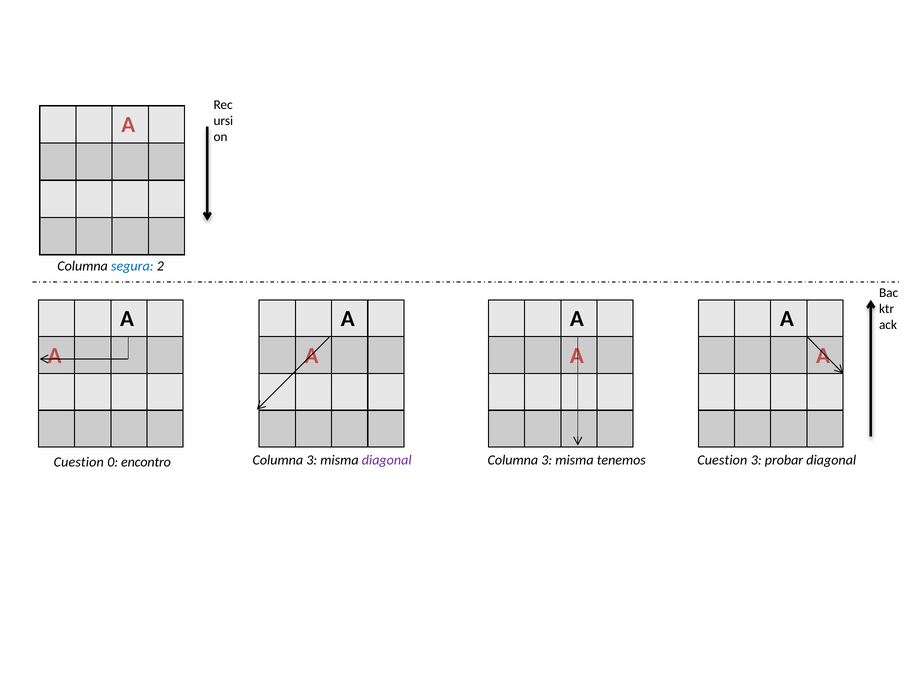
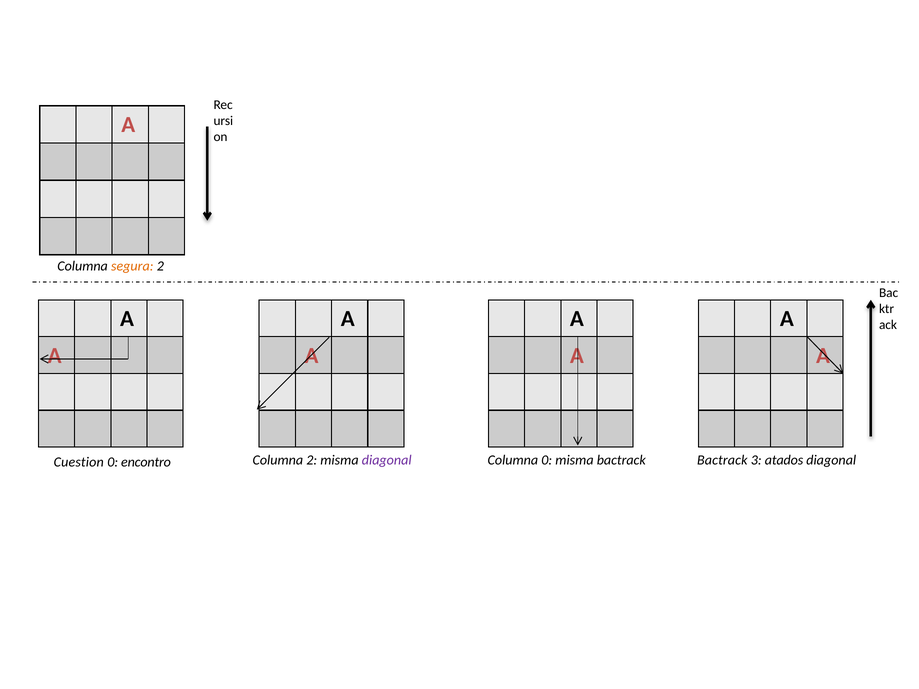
segura colour: blue -> orange (132, 266)
3: 3 -> 2 (312, 460)
3: 3 -> 0 (547, 460)
misma tenemos: tenemos -> bactrack (621, 460)
Cuestion: Cuestion -> Bactrack (722, 460)
probar: probar -> atados (784, 460)
